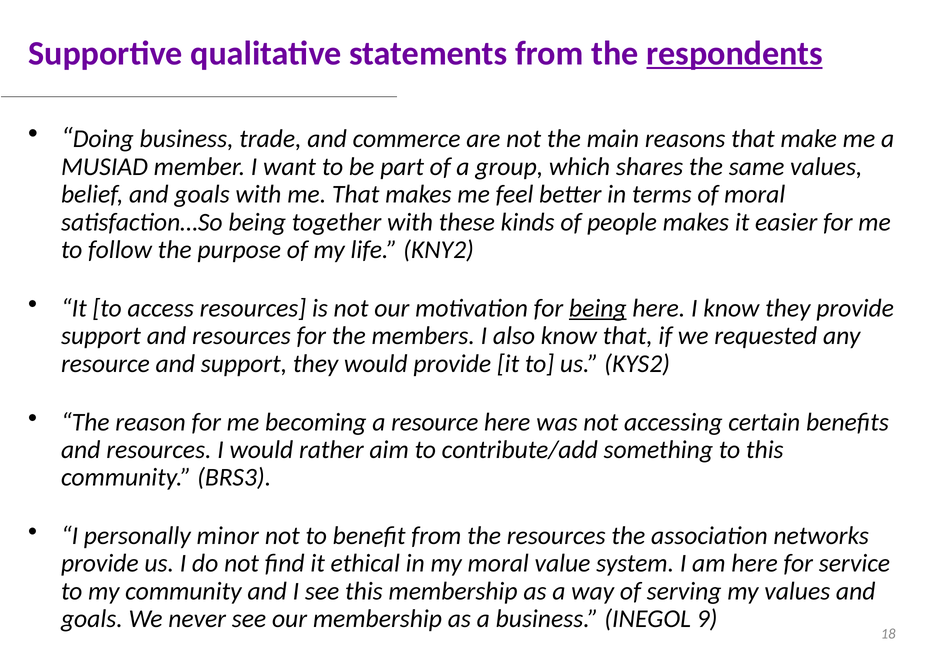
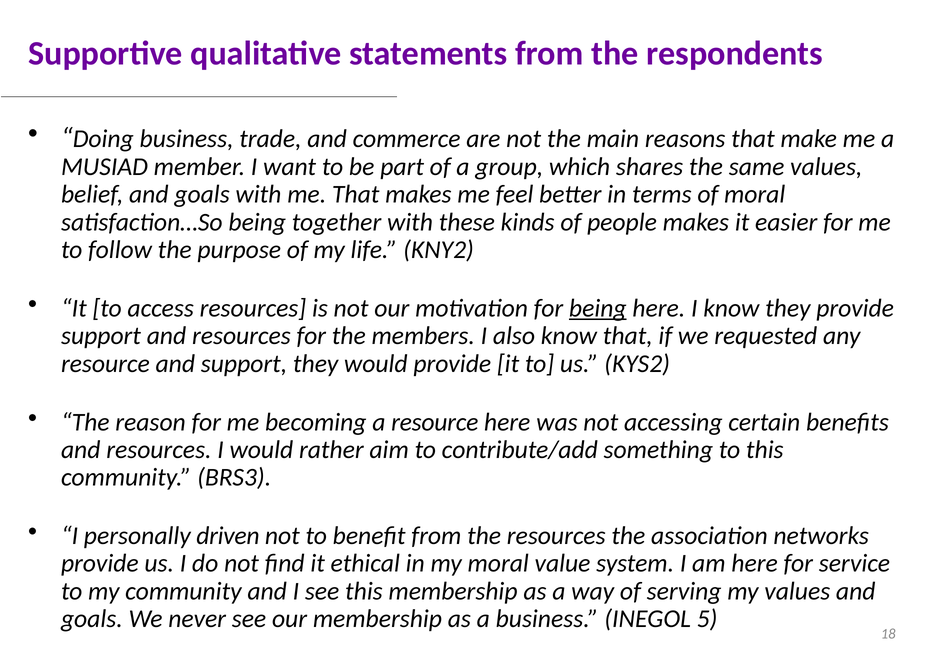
respondents underline: present -> none (735, 53)
minor: minor -> driven (228, 536)
9: 9 -> 5 (707, 619)
